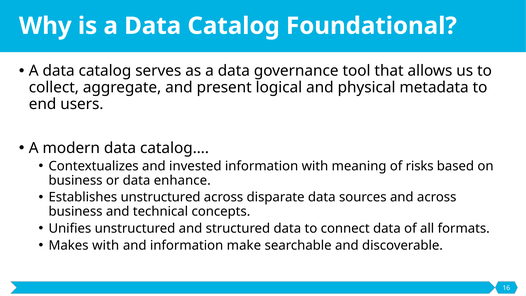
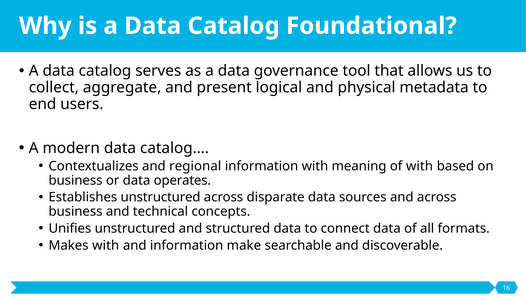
invested: invested -> regional (195, 166)
of risks: risks -> with (420, 166)
enhance: enhance -> operates (182, 180)
